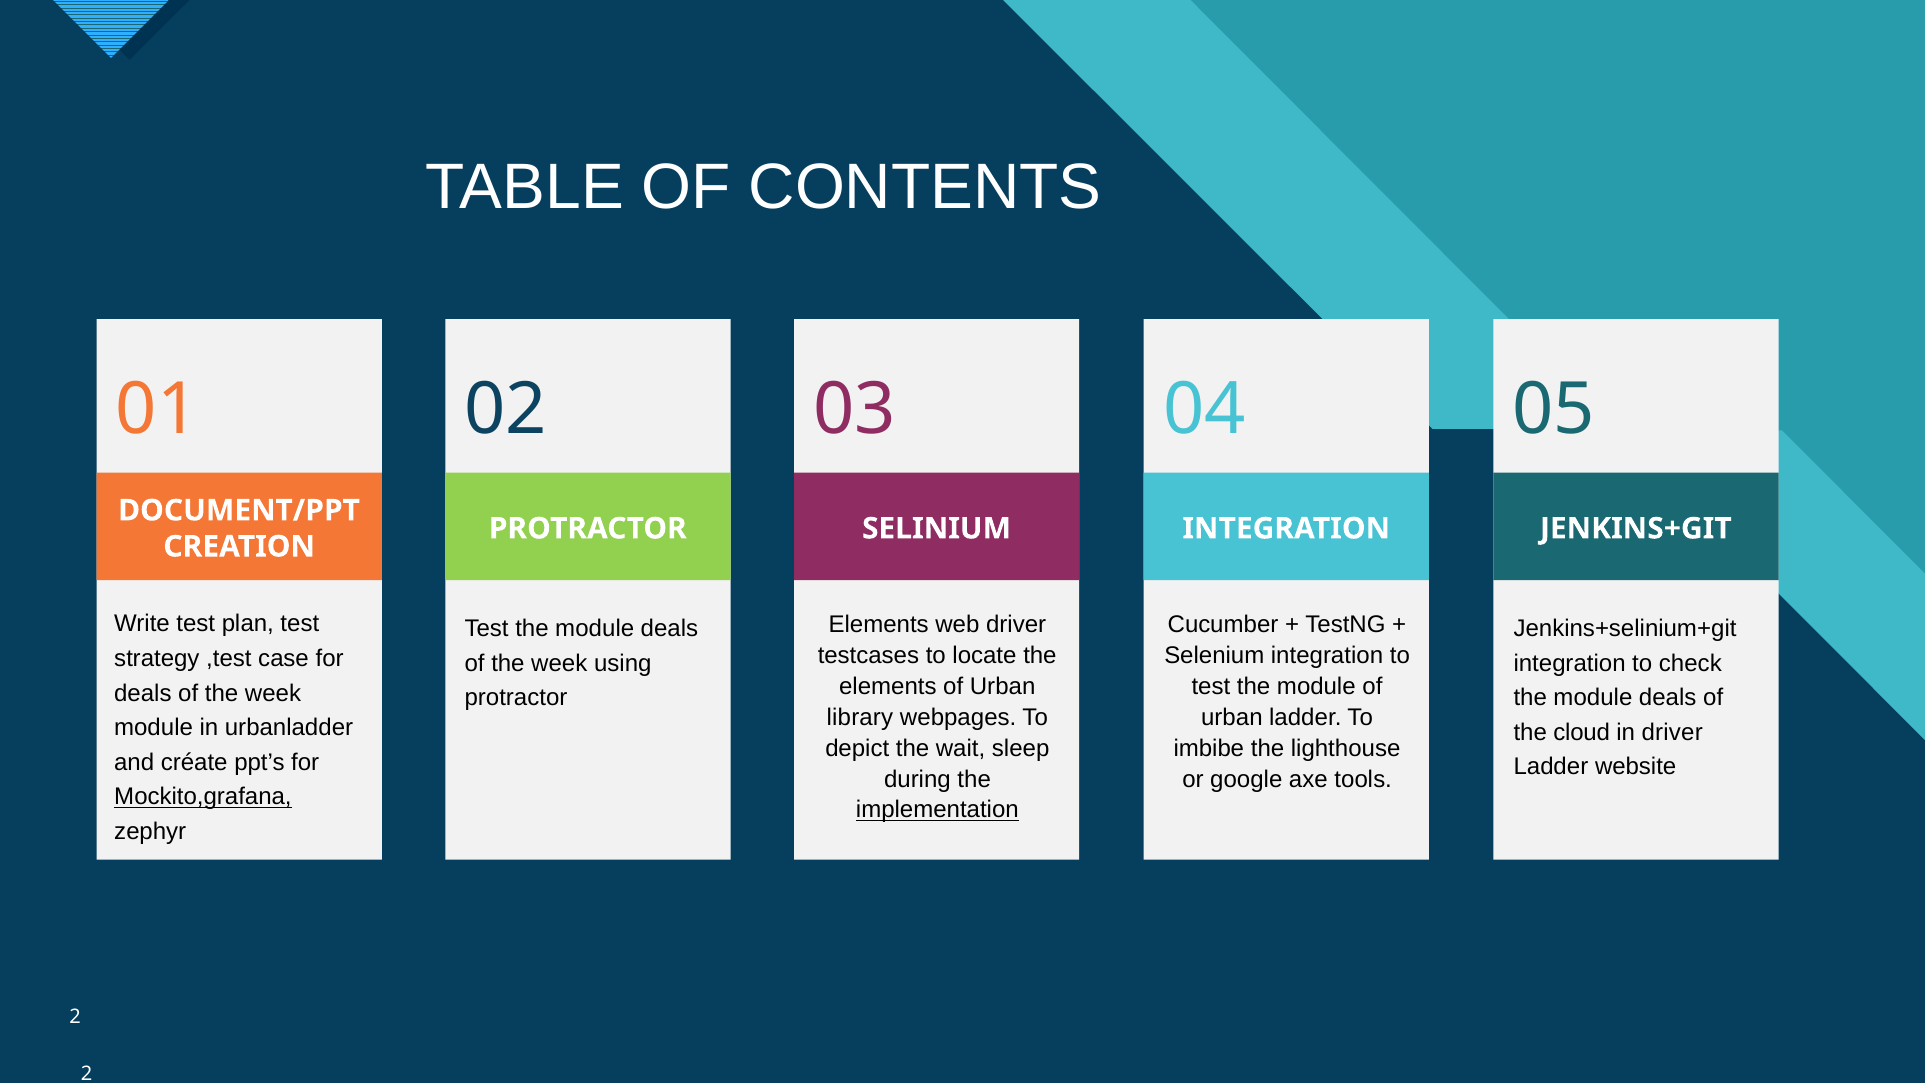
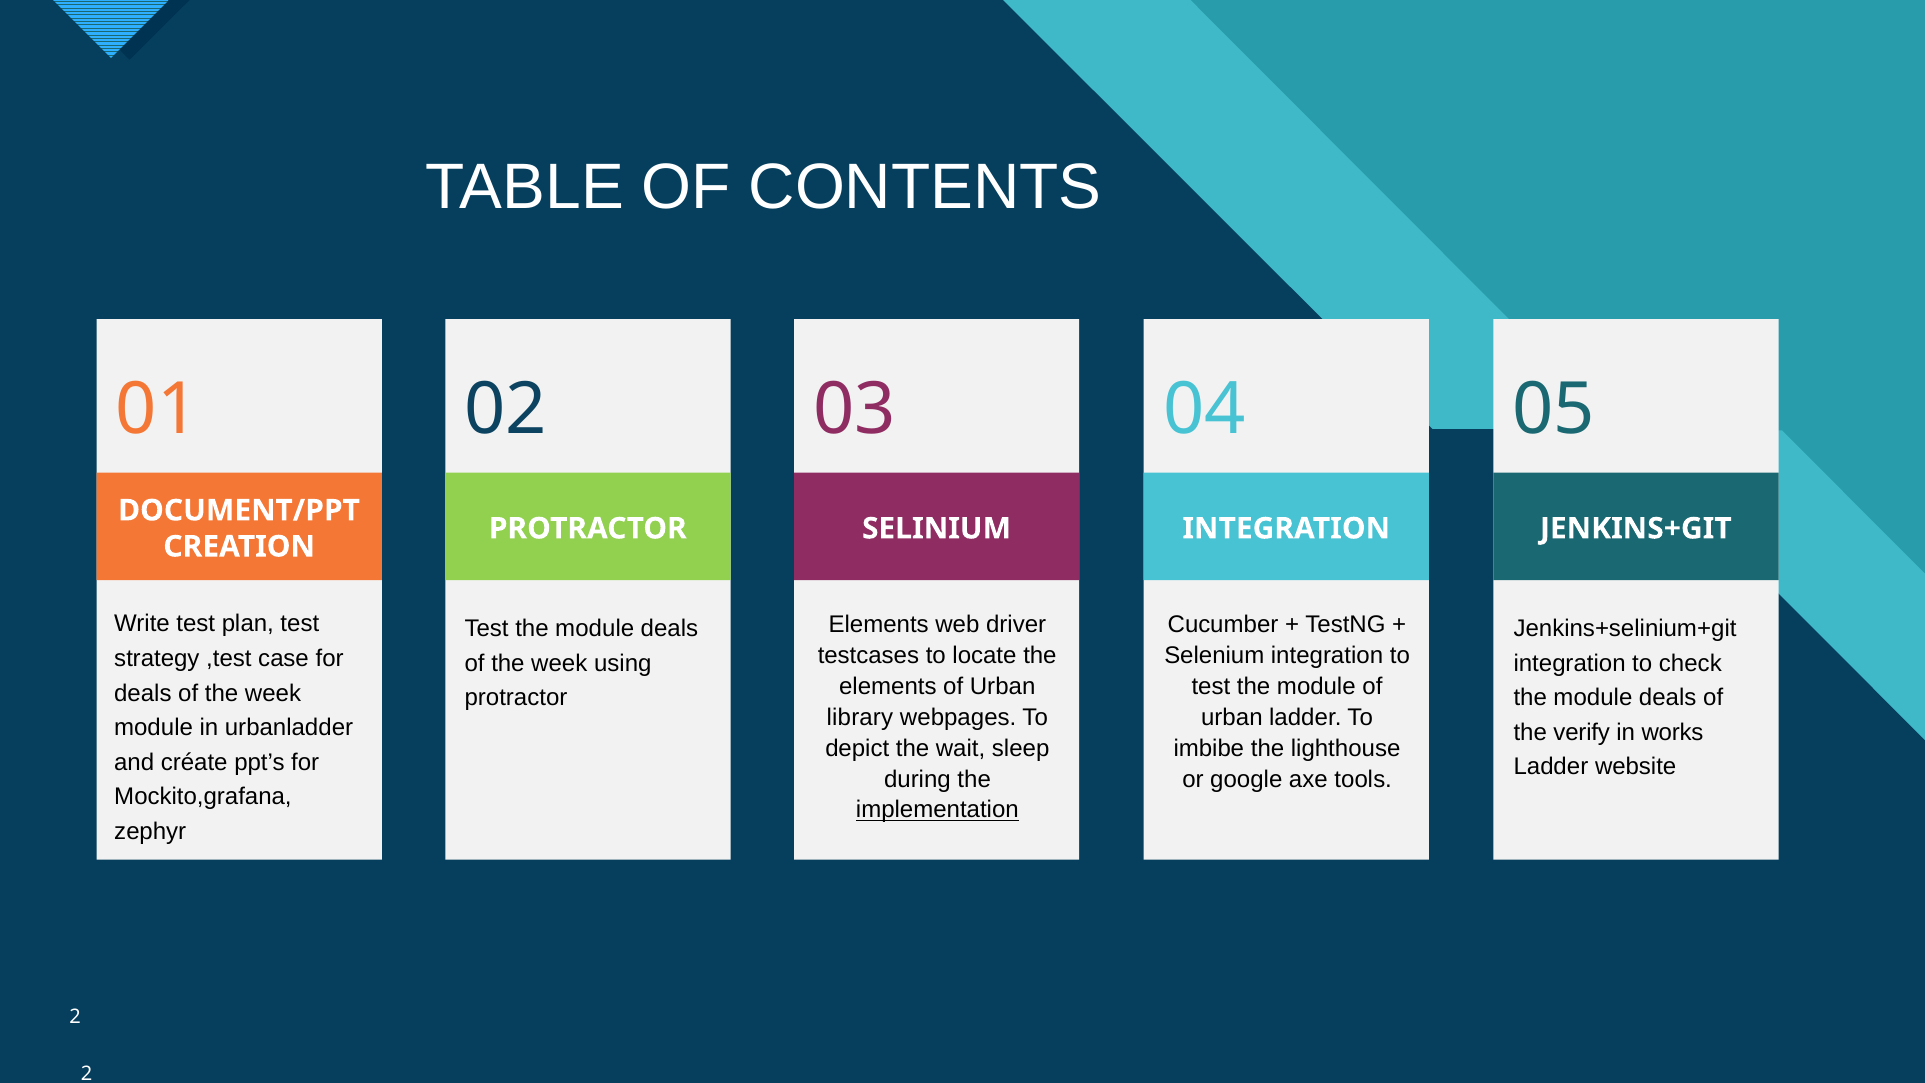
cloud: cloud -> verify (1582, 732)
in driver: driver -> works (1672, 732)
Mockito,grafana underline: present -> none (203, 797)
